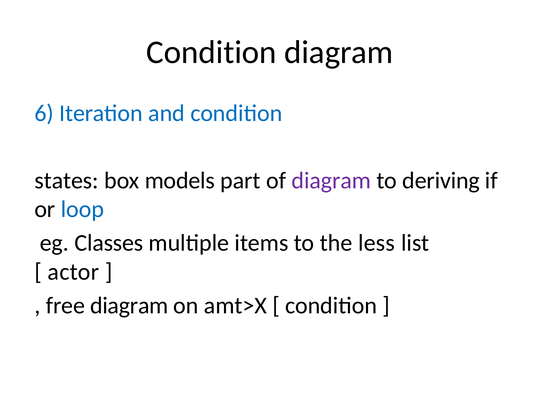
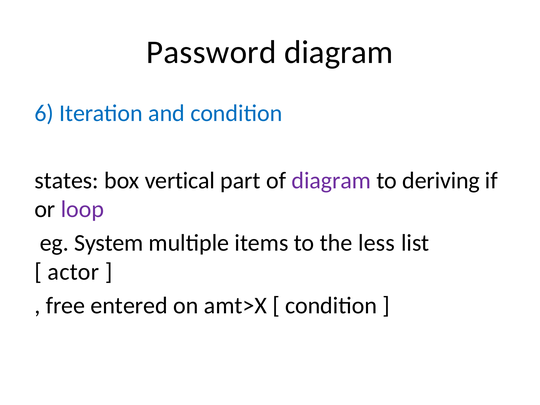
Condition: Condition -> Password (211, 52)
models: models -> vertical (180, 181)
loop colour: blue -> purple (83, 209)
Classes: Classes -> System (109, 243)
free diagram: diagram -> entered (129, 305)
